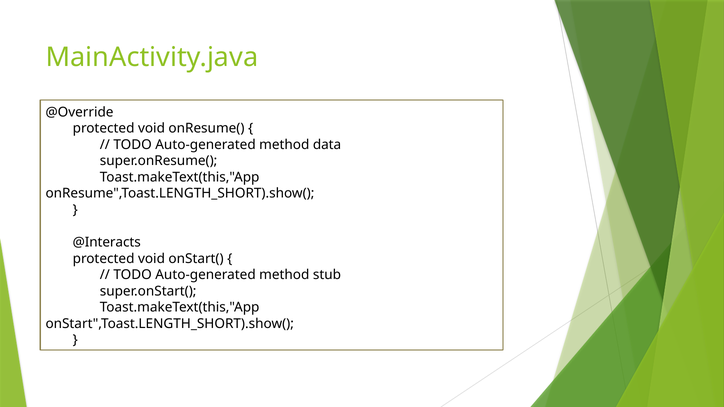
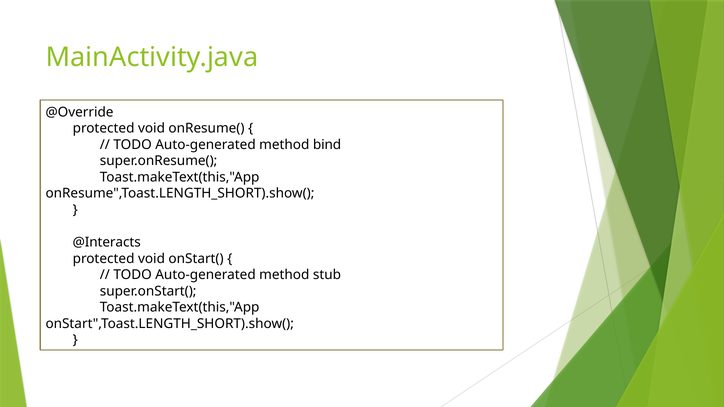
data: data -> bind (327, 145)
